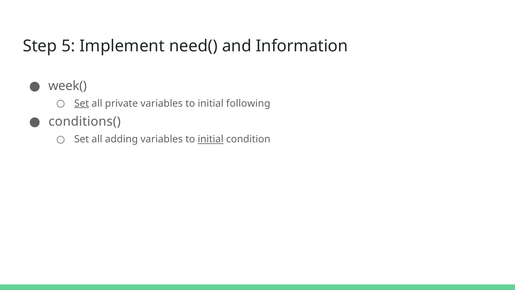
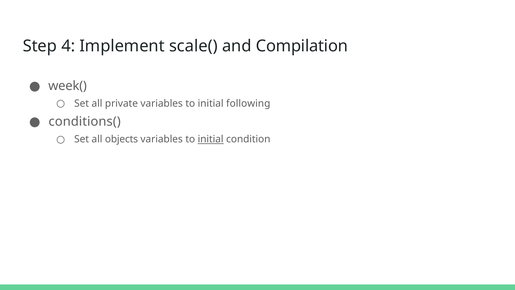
5: 5 -> 4 (68, 46)
need(: need( -> scale( (193, 46)
Information: Information -> Compilation (302, 46)
Set underline: present -> none (82, 103)
adding: adding -> objects (122, 139)
